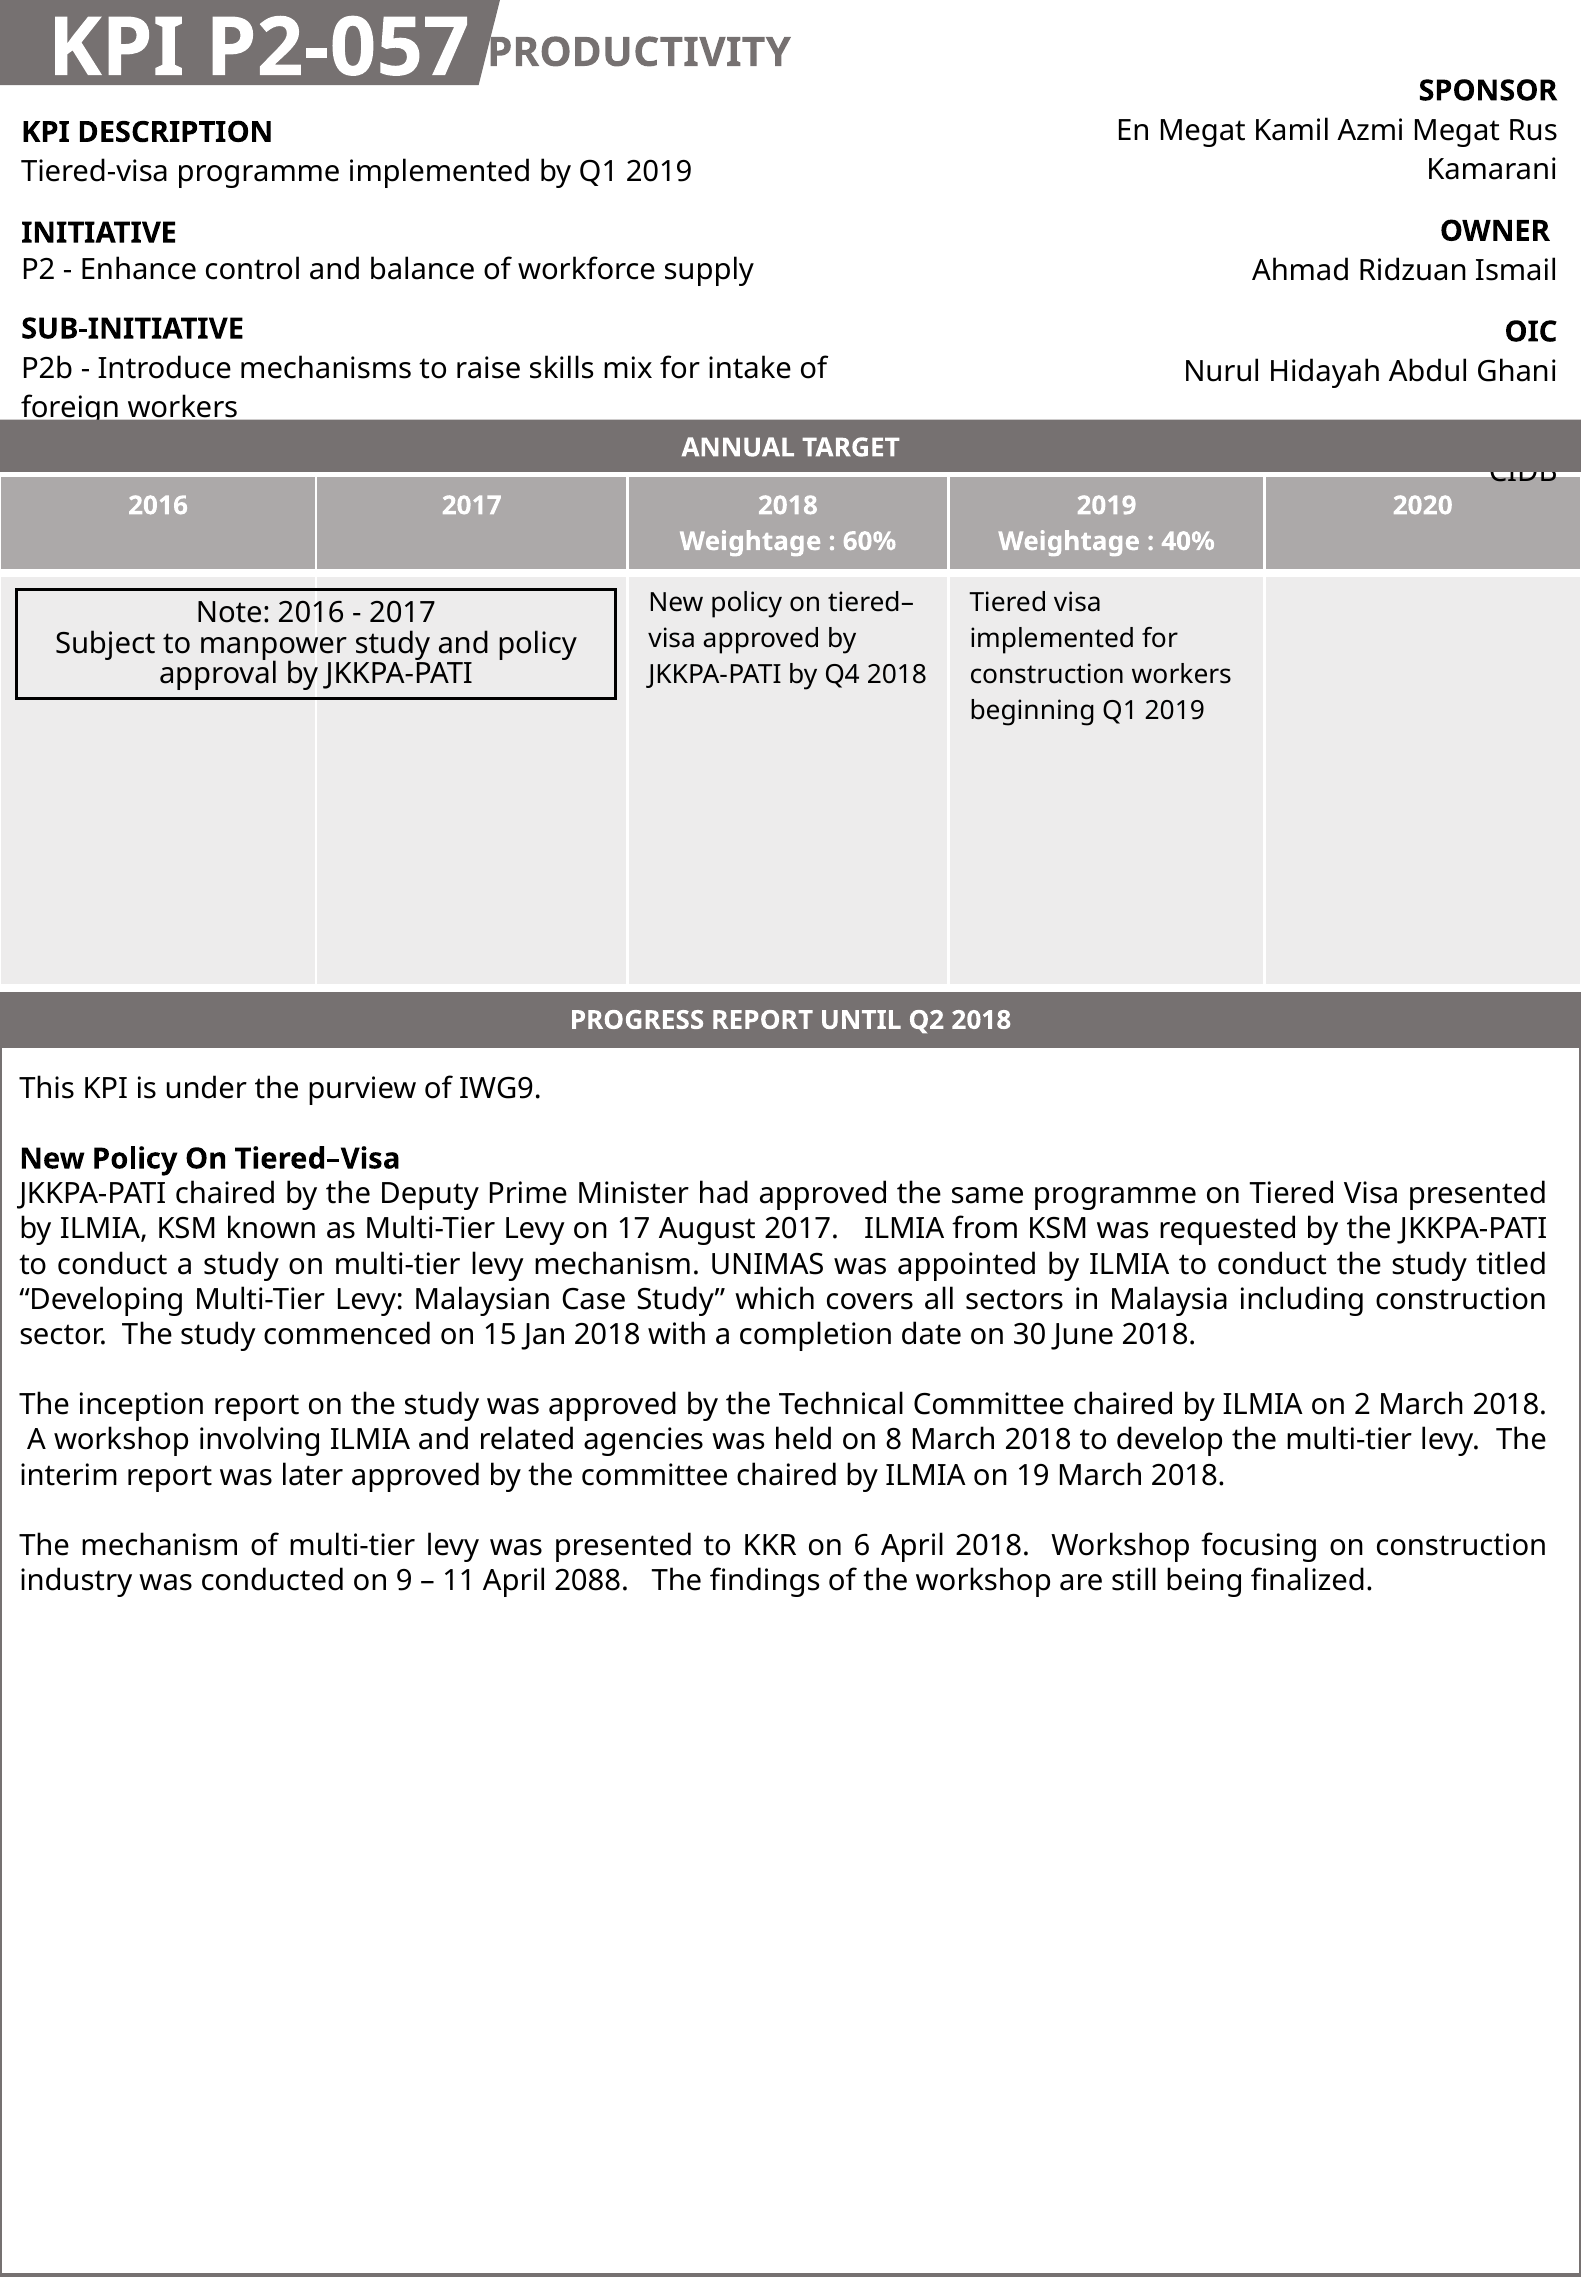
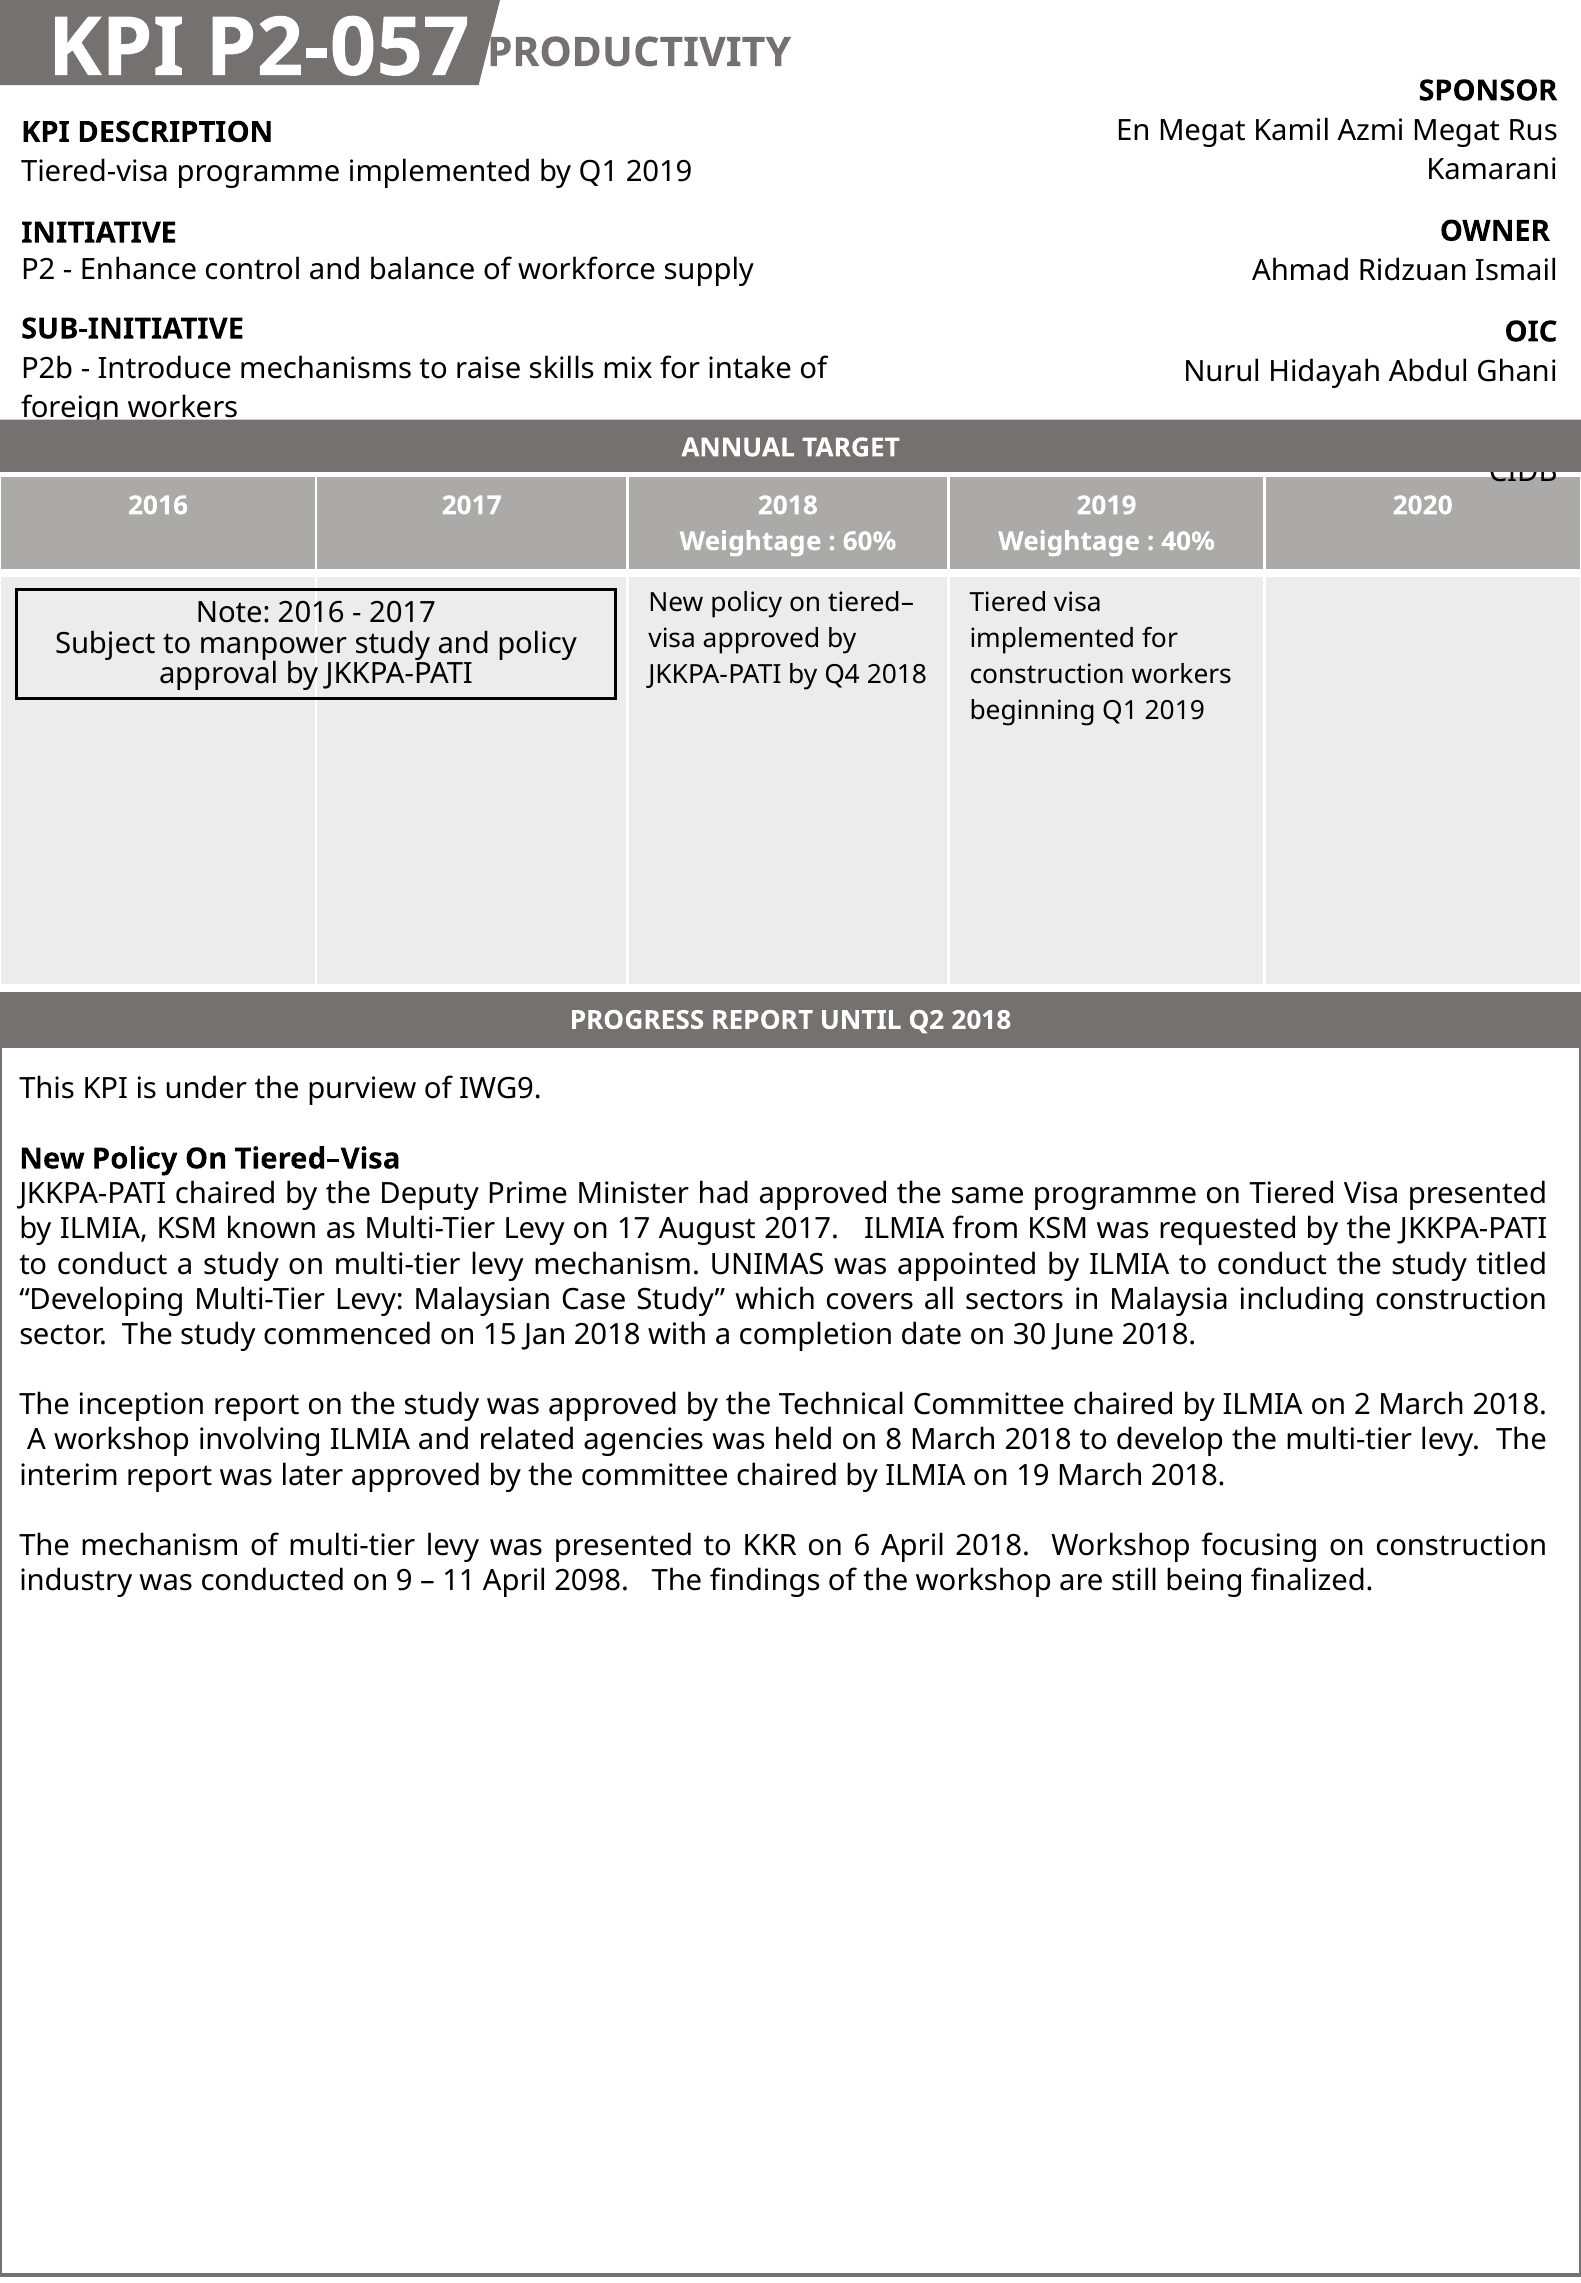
2088: 2088 -> 2098 (592, 1581)
